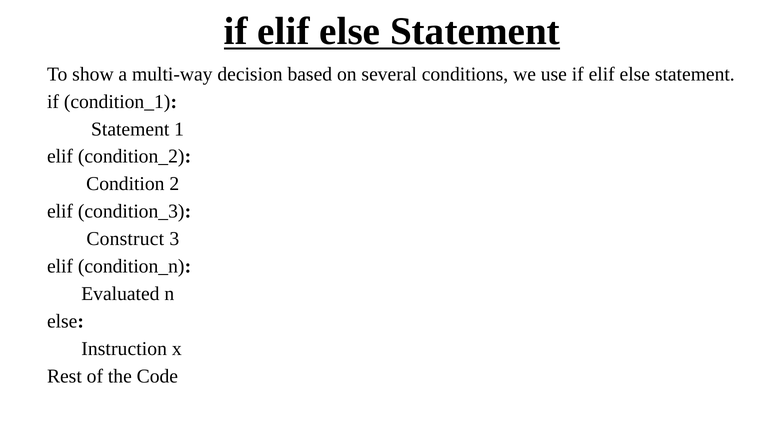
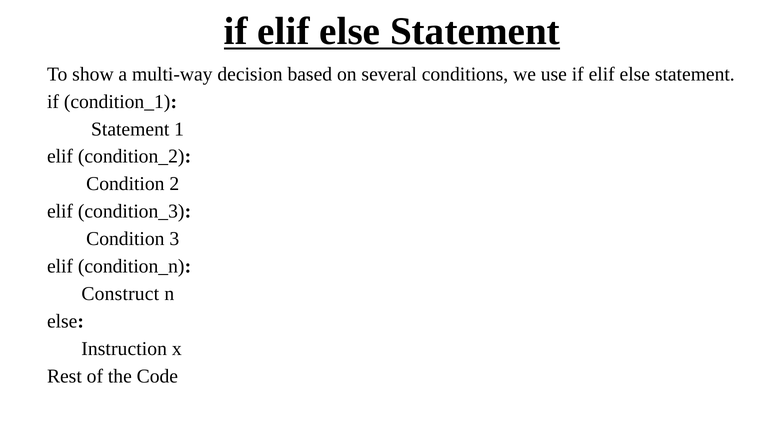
Construct: Construct -> Condition (125, 239)
Evaluated: Evaluated -> Construct (120, 294)
